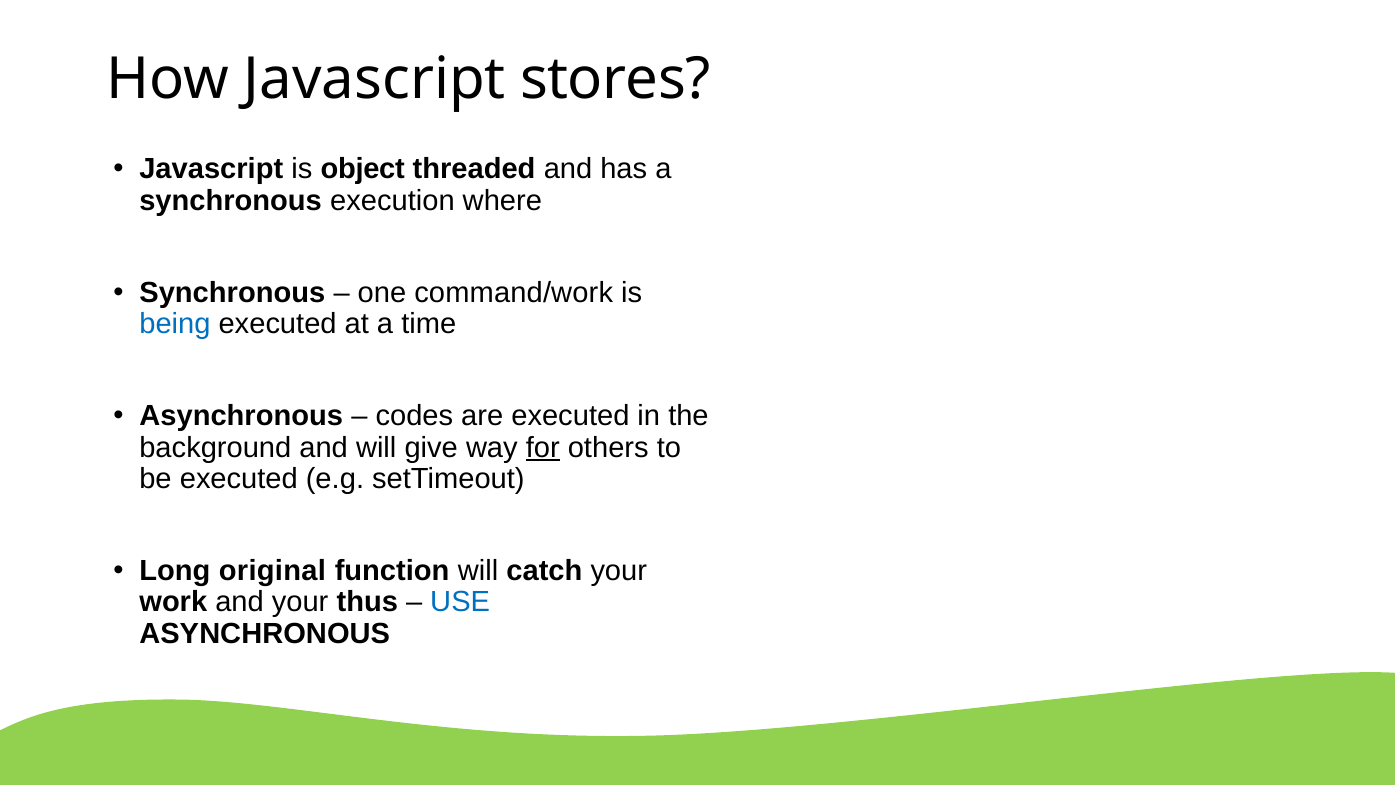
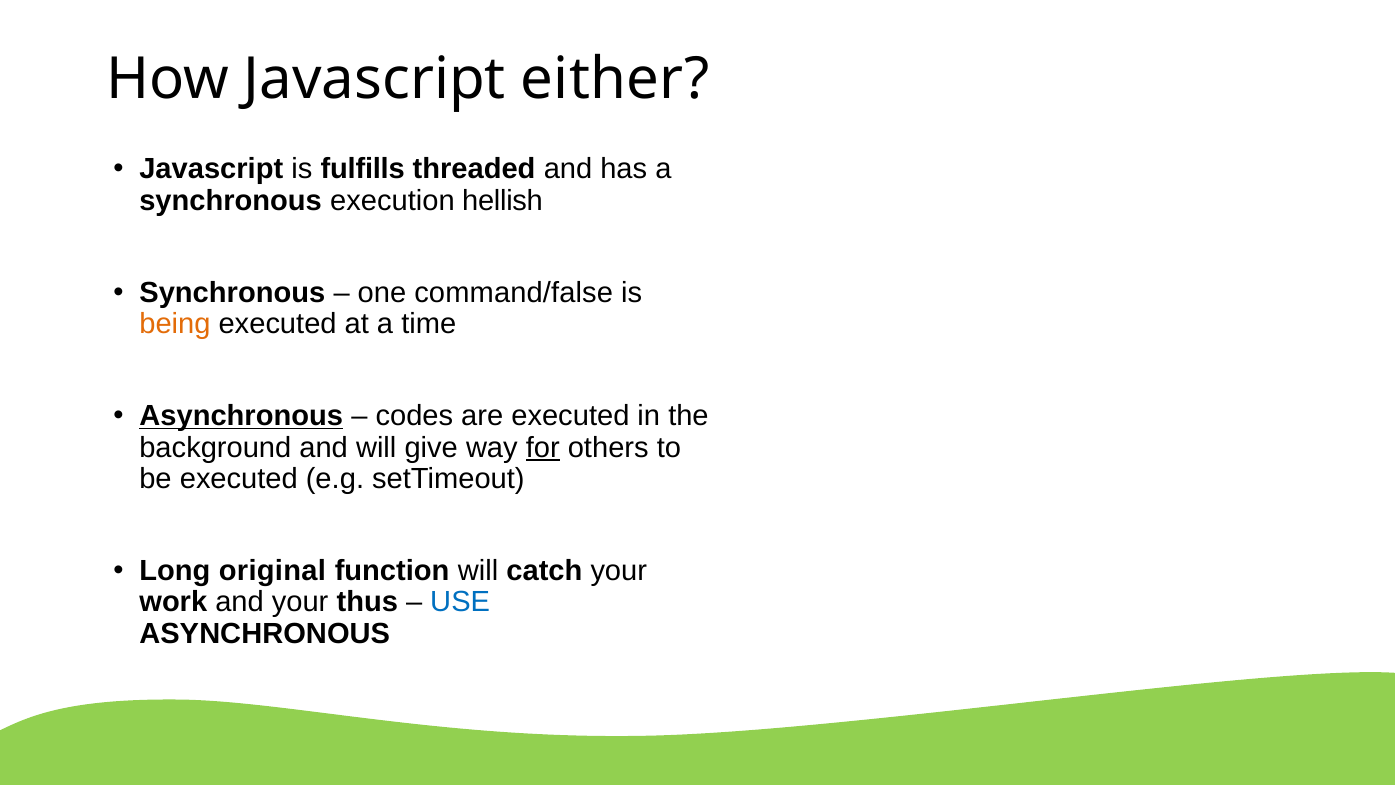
stores: stores -> either (615, 80)
object: object -> fulfills (363, 169)
where: where -> hellish (503, 201)
command/work: command/work -> command/false (514, 292)
being colour: blue -> orange (175, 324)
Asynchronous underline: none -> present (241, 416)
